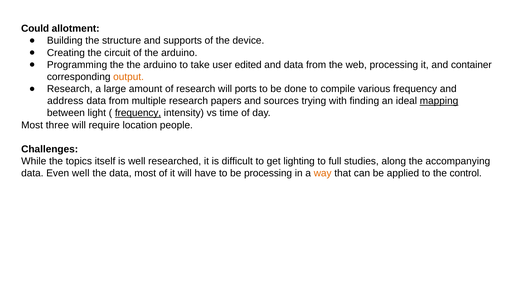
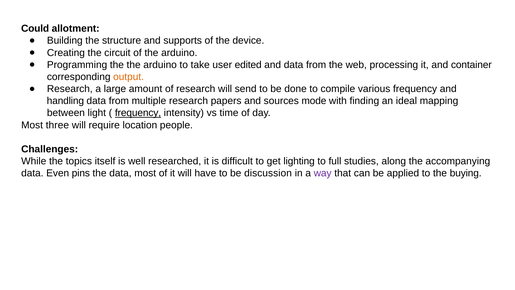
ports: ports -> send (246, 89)
address: address -> handling (65, 101)
trying: trying -> mode (314, 101)
mapping underline: present -> none (439, 101)
Even well: well -> pins (81, 173)
be processing: processing -> discussion (268, 173)
way colour: orange -> purple (323, 173)
control: control -> buying (466, 173)
